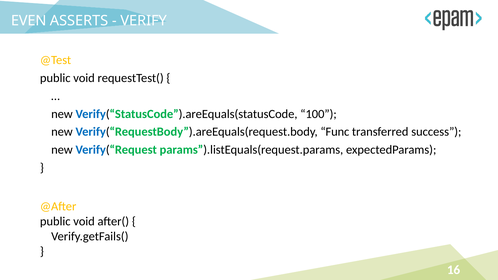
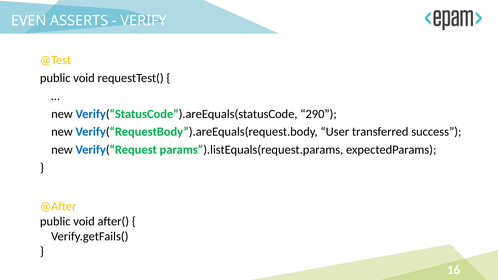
100: 100 -> 290 (319, 114)
Func: Func -> User (335, 132)
